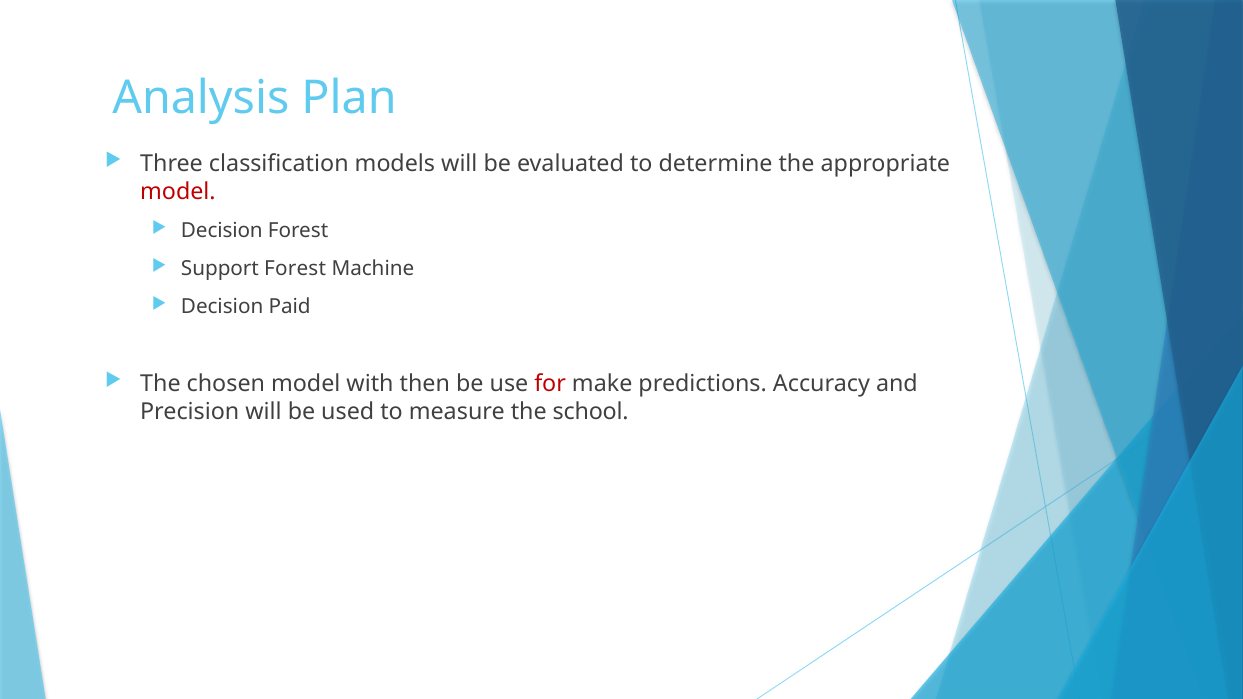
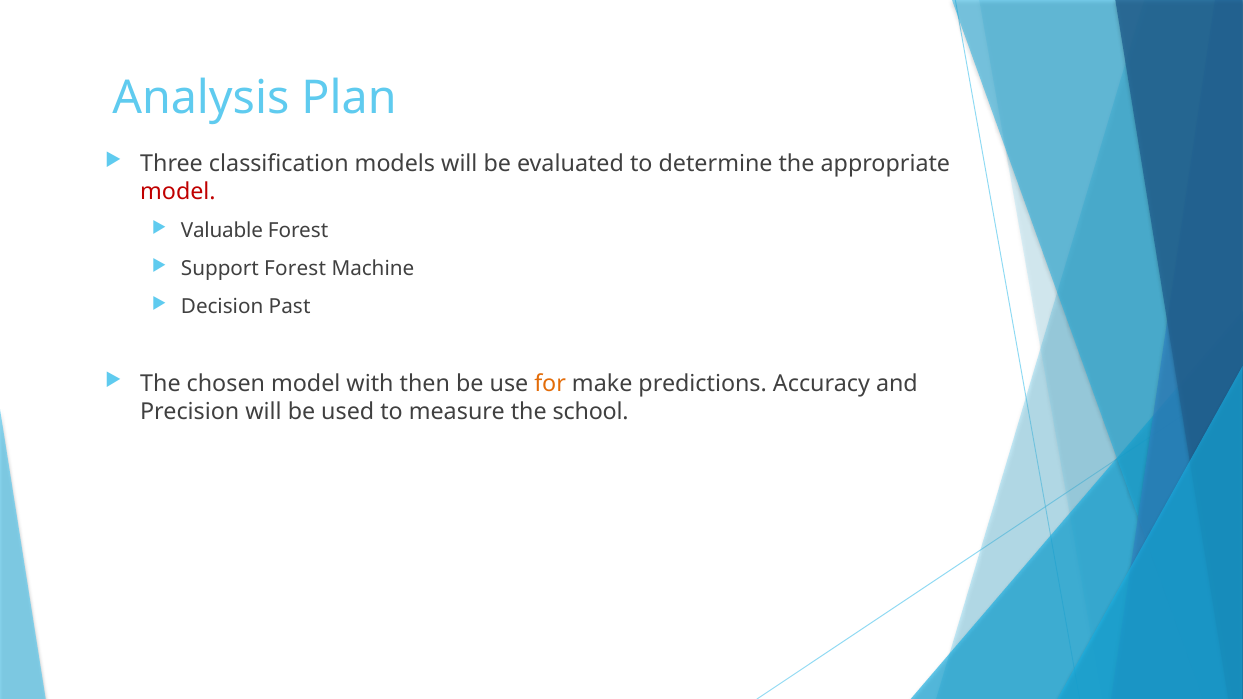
Decision: Decision -> Valuable (222, 231)
Paid: Paid -> Past (290, 307)
for colour: red -> orange (550, 384)
